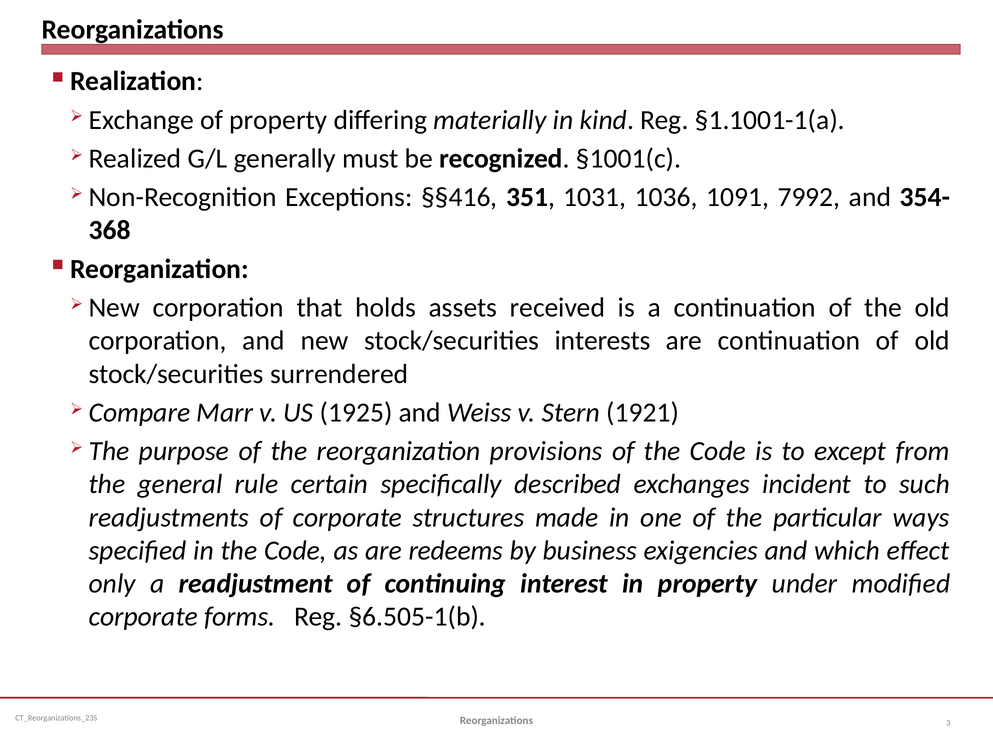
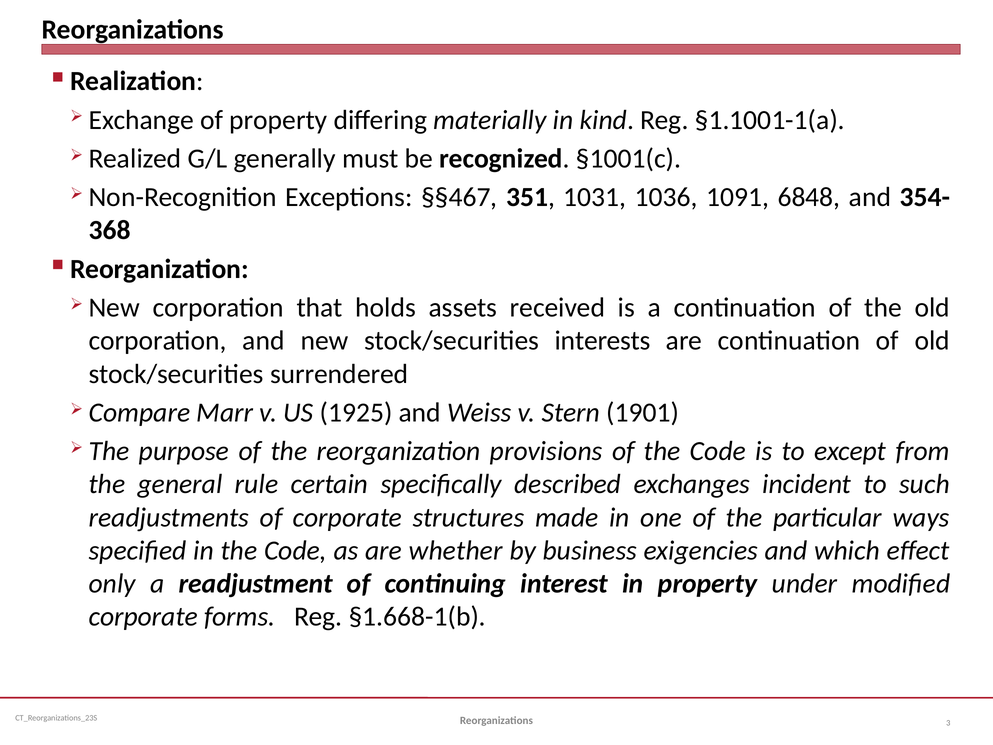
§§416: §§416 -> §§467 (459, 197)
7992: 7992 -> 6848 (809, 197)
1921: 1921 -> 1901 (643, 412)
redeems: redeems -> whether (456, 550)
§6.505-1(b: §6.505-1(b -> §1.668-1(b (417, 617)
